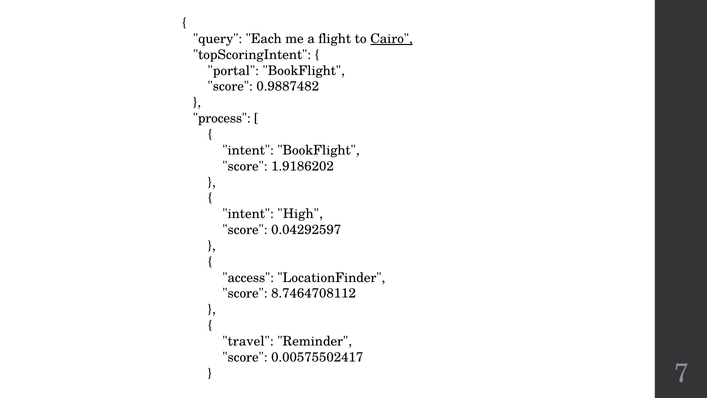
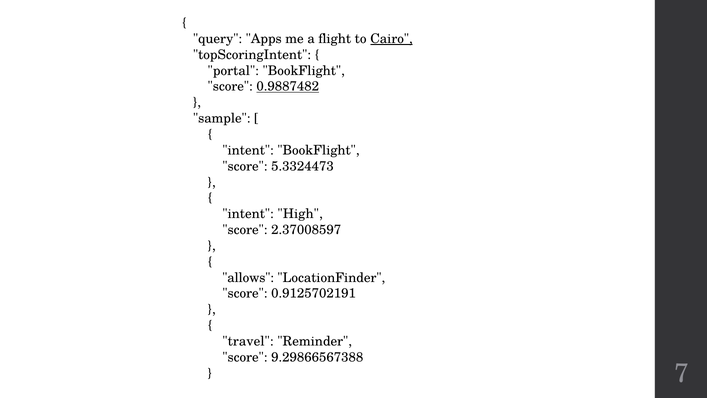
Each: Each -> Apps (264, 39)
0.9887482 underline: none -> present (288, 87)
process: process -> sample (222, 118)
1.9186202: 1.9186202 -> 5.3324473 (303, 166)
0.04292597: 0.04292597 -> 2.37008597 (306, 230)
access: access -> allows (248, 277)
8.7464708112: 8.7464708112 -> 0.9125702191 (314, 293)
0.00575502417: 0.00575502417 -> 9.29866567388 (317, 357)
